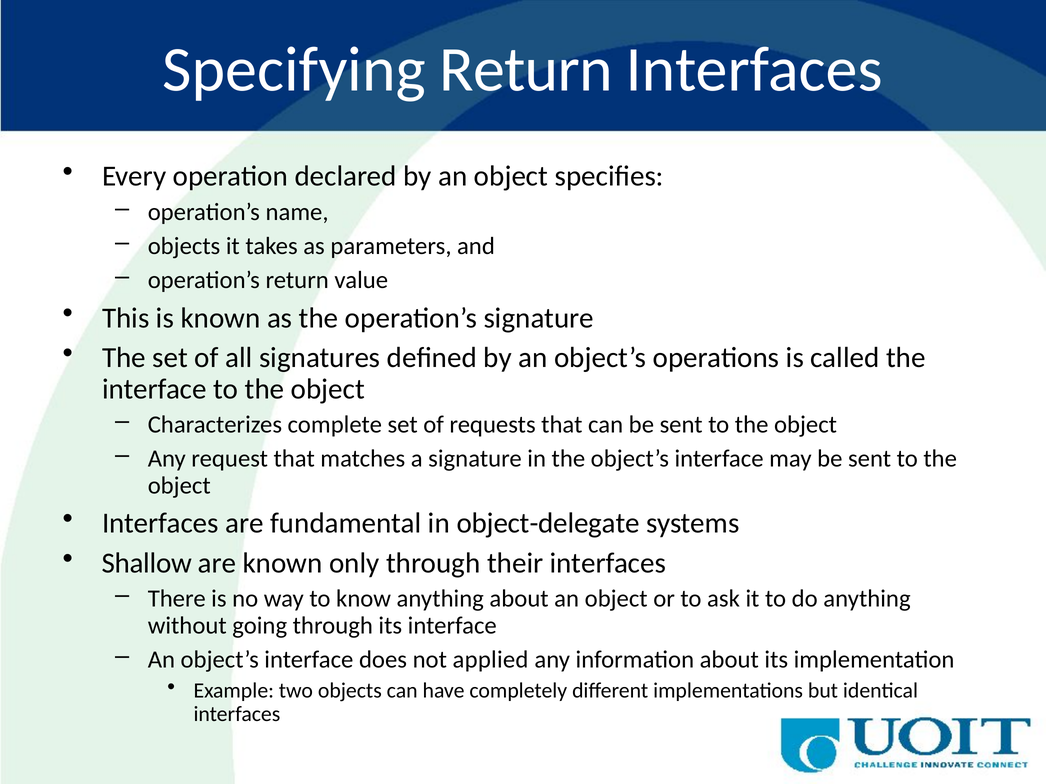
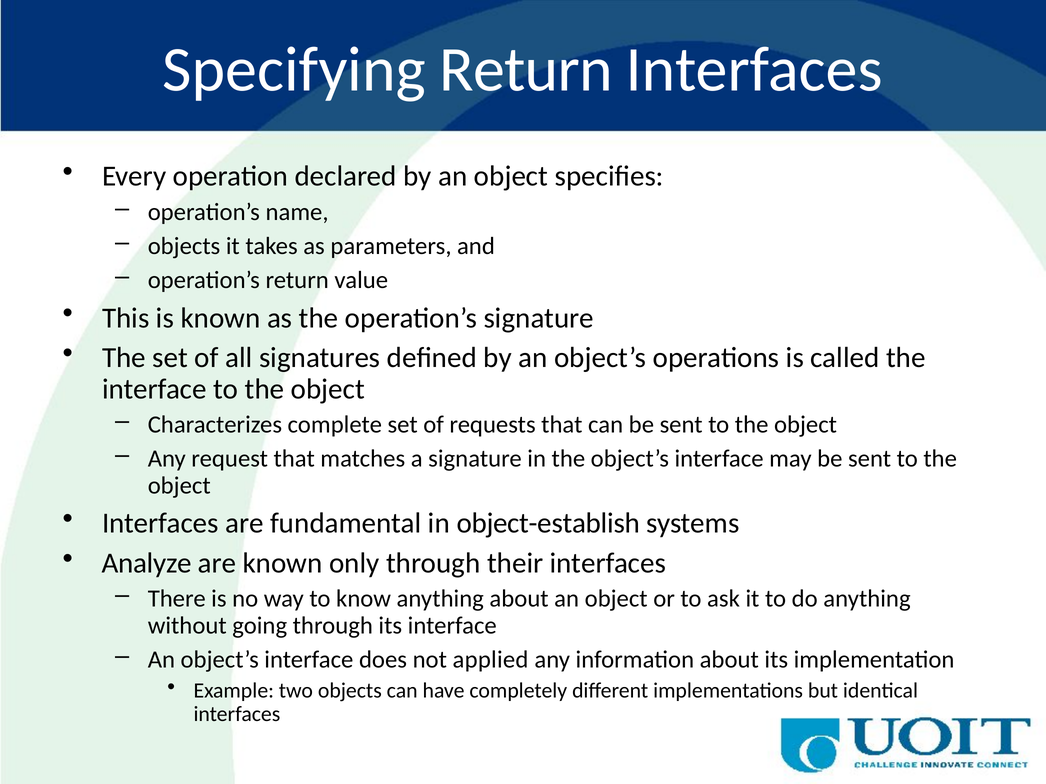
object-delegate: object-delegate -> object-establish (548, 524)
Shallow: Shallow -> Analyze (147, 563)
